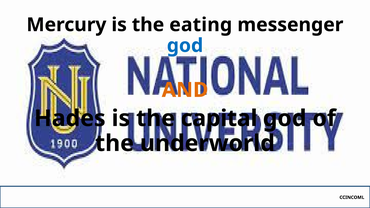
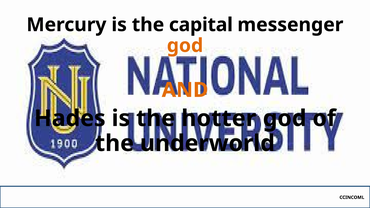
eating: eating -> capital (201, 25)
god colour: blue -> orange (185, 46)
capital: capital -> hotter (219, 118)
